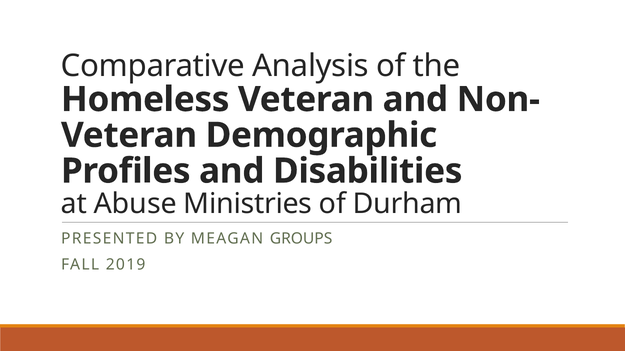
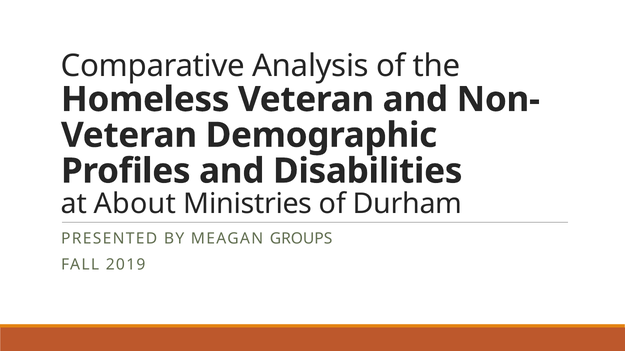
Abuse: Abuse -> About (135, 204)
